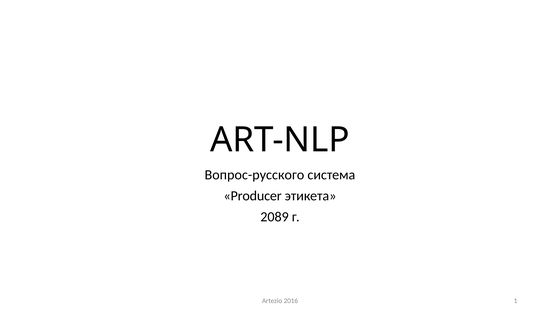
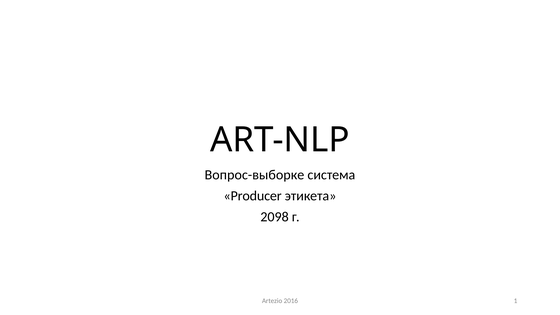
Вопрос-русского: Вопрос-русского -> Вопрос-выборке (254, 175)
2089: 2089 -> 2098 (275, 217)
